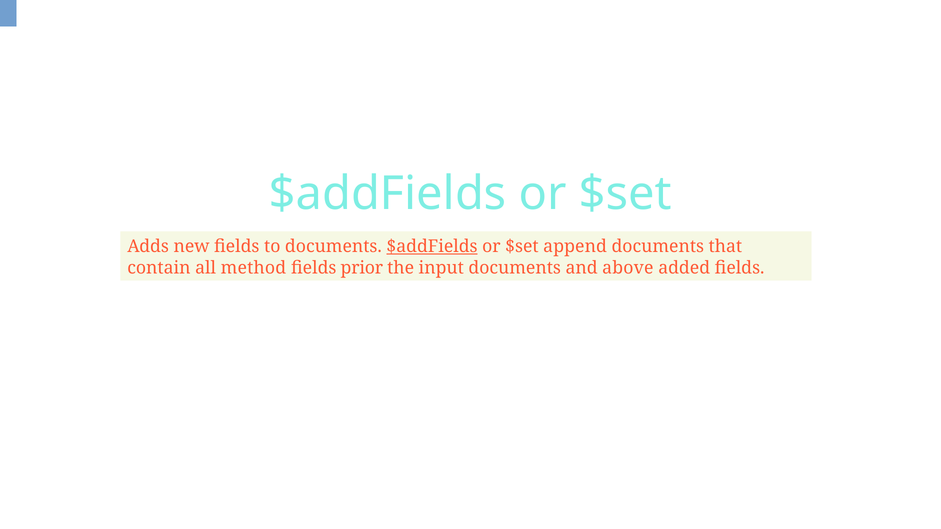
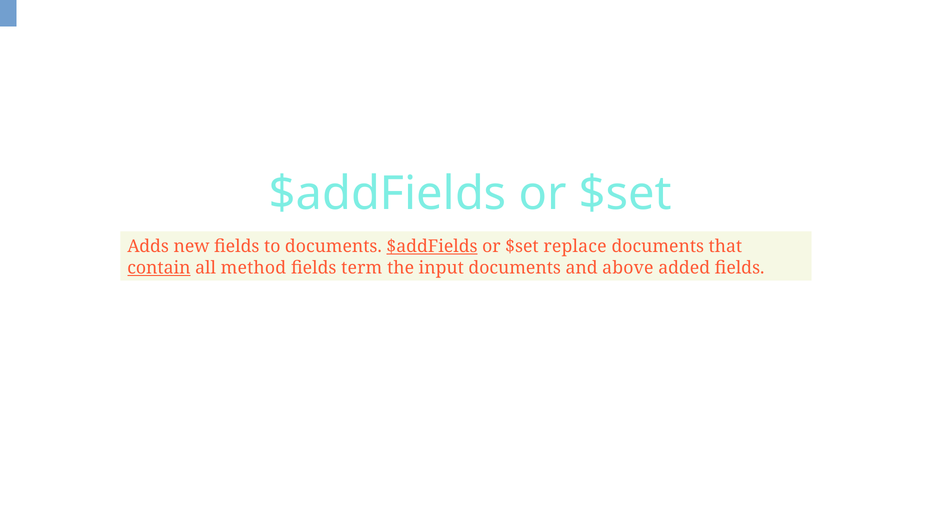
append: append -> replace (575, 247)
contain underline: none -> present (159, 268)
prior: prior -> term (362, 268)
